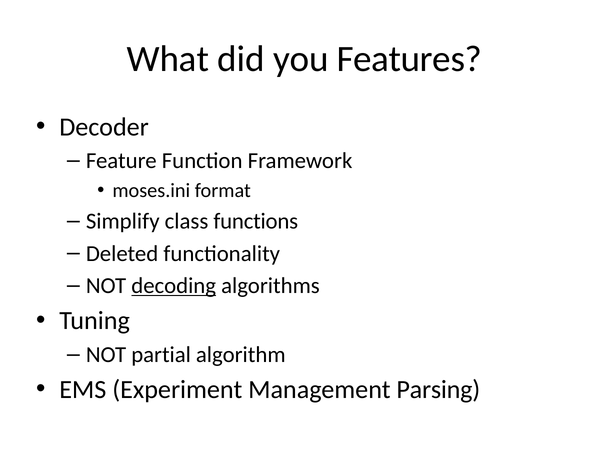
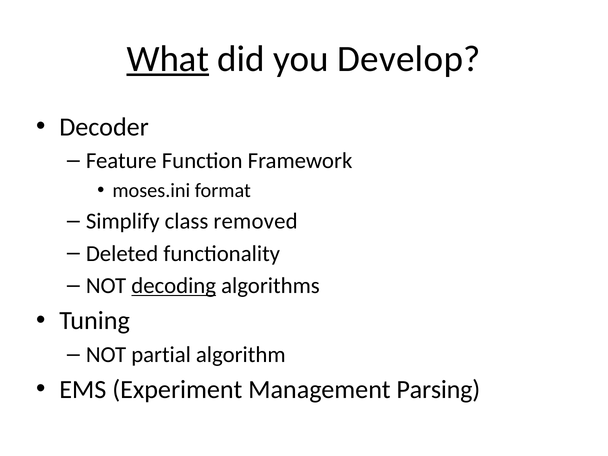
What underline: none -> present (168, 59)
Features: Features -> Develop (409, 59)
functions: functions -> removed (256, 221)
